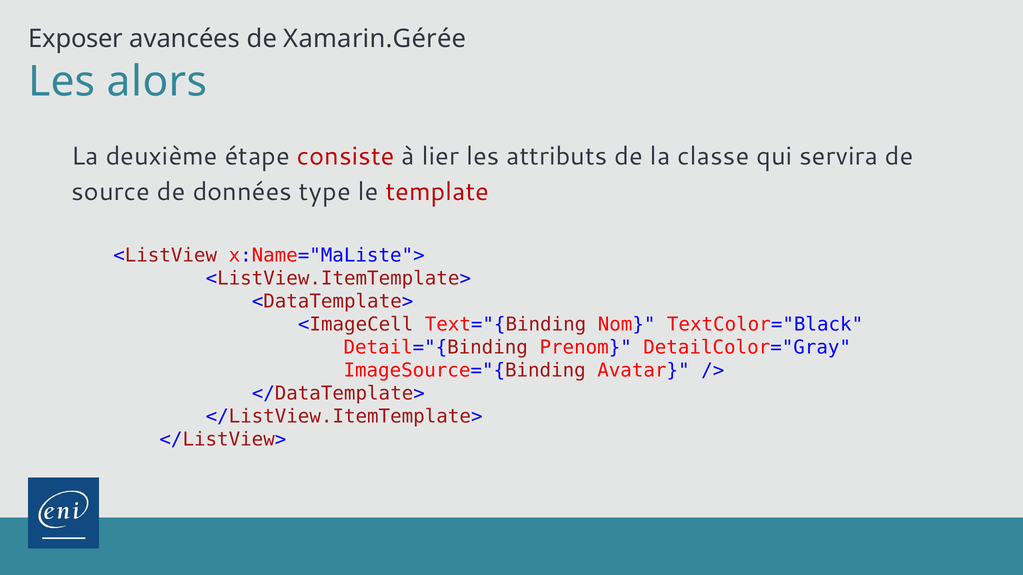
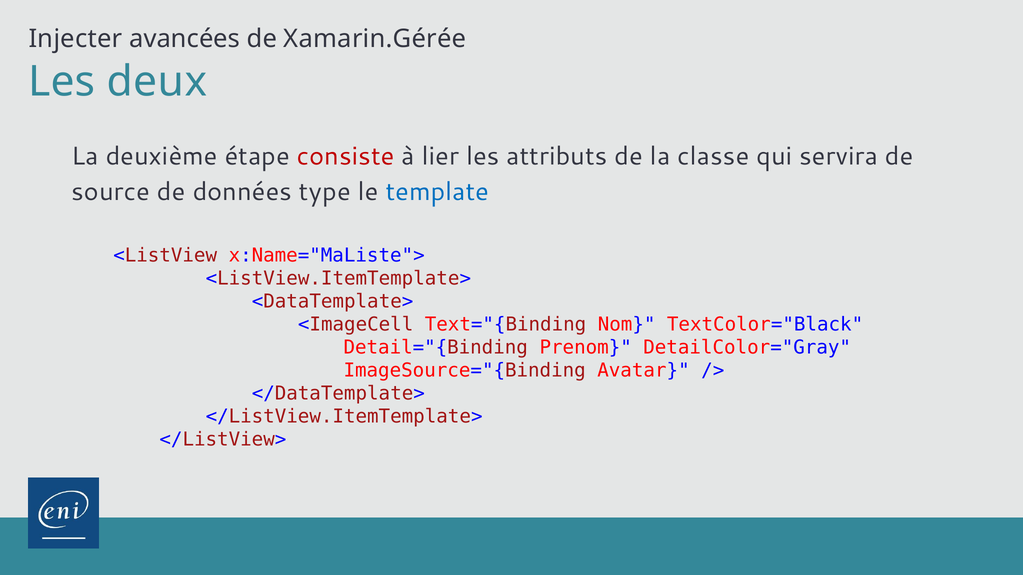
Exposer: Exposer -> Injecter (75, 39)
alors: alors -> deux (157, 82)
template colour: red -> blue (437, 192)
